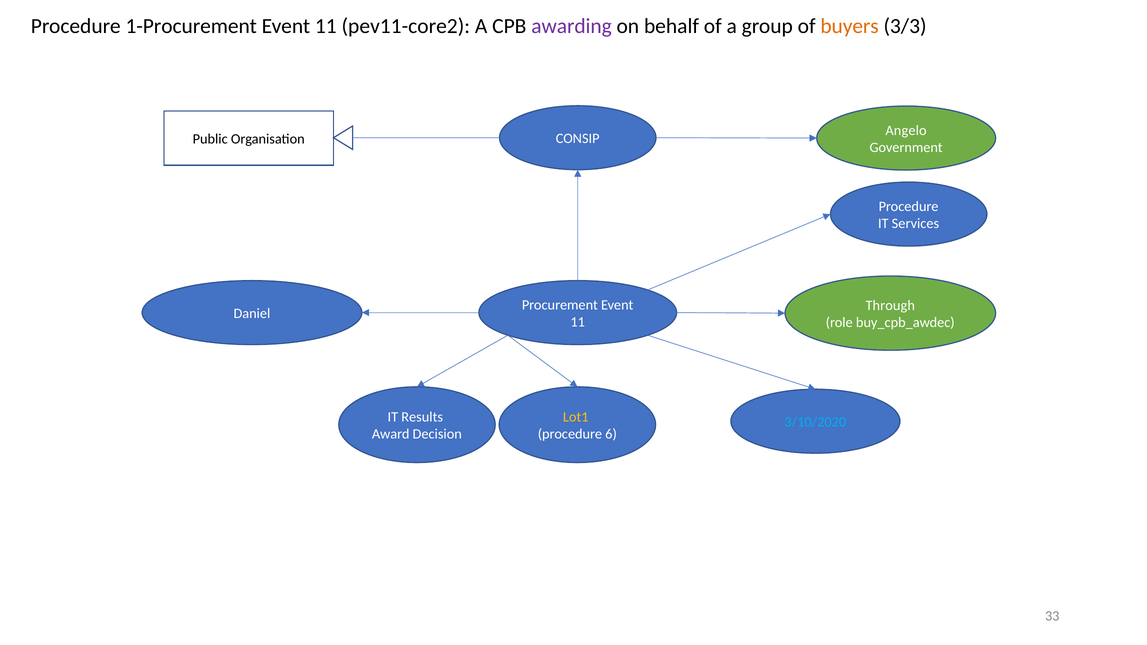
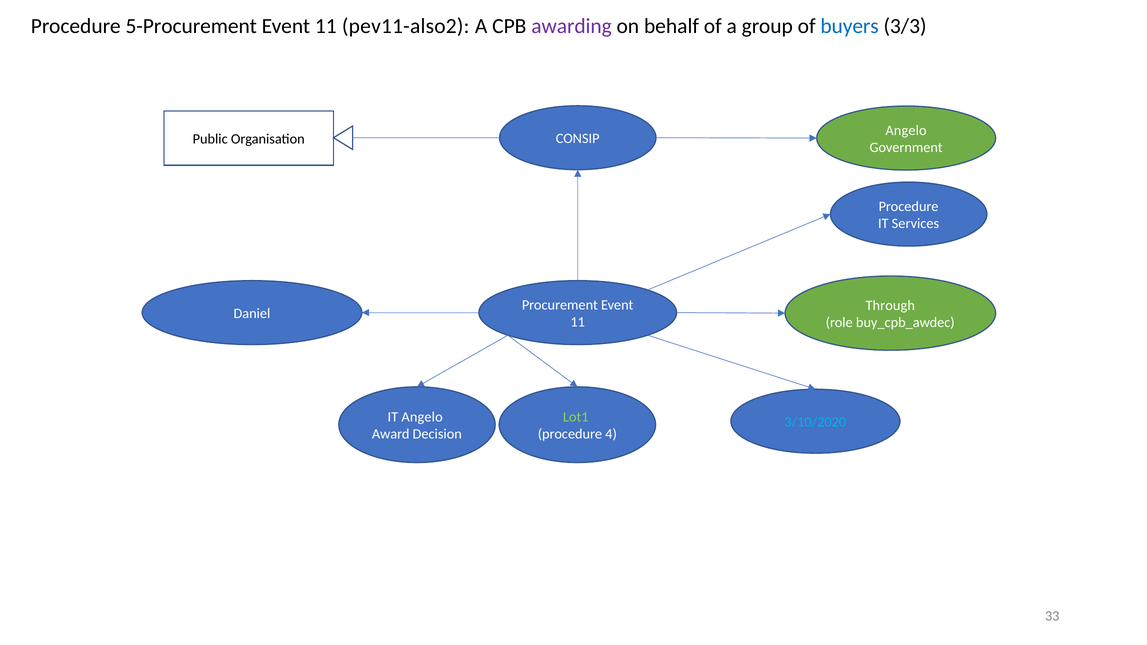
1-Procurement: 1-Procurement -> 5-Procurement (191, 26)
pev11-core2: pev11-core2 -> pev11-also2 (406, 26)
buyers colour: orange -> blue (850, 26)
IT Results: Results -> Angelo (422, 417)
Lot1 colour: yellow -> light green (576, 417)
6: 6 -> 4 (611, 434)
